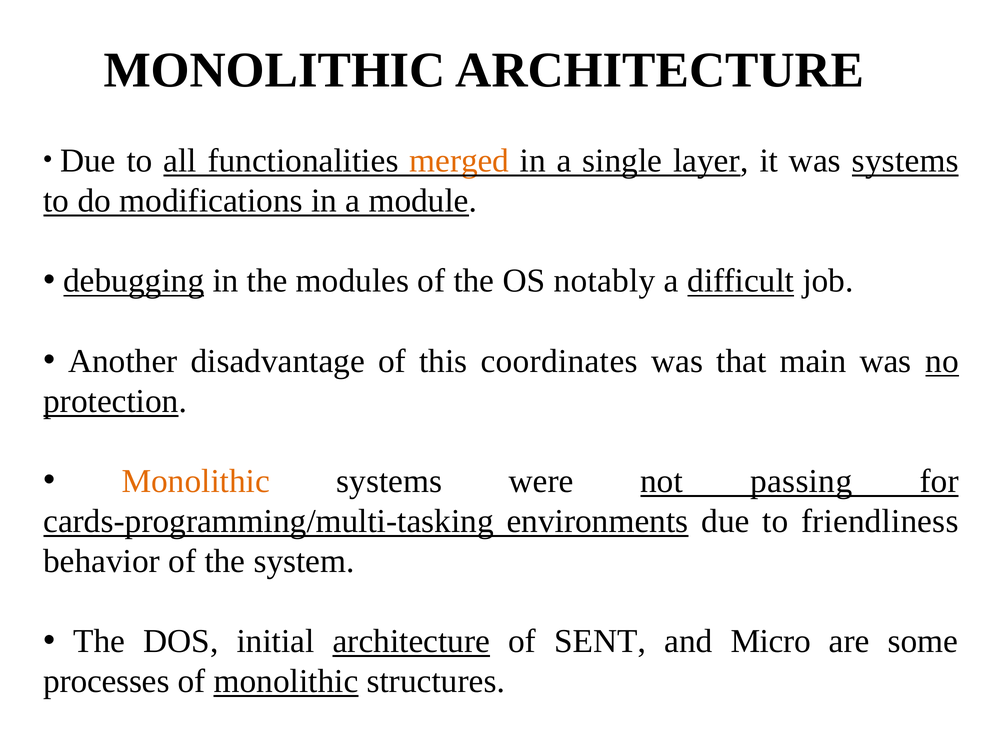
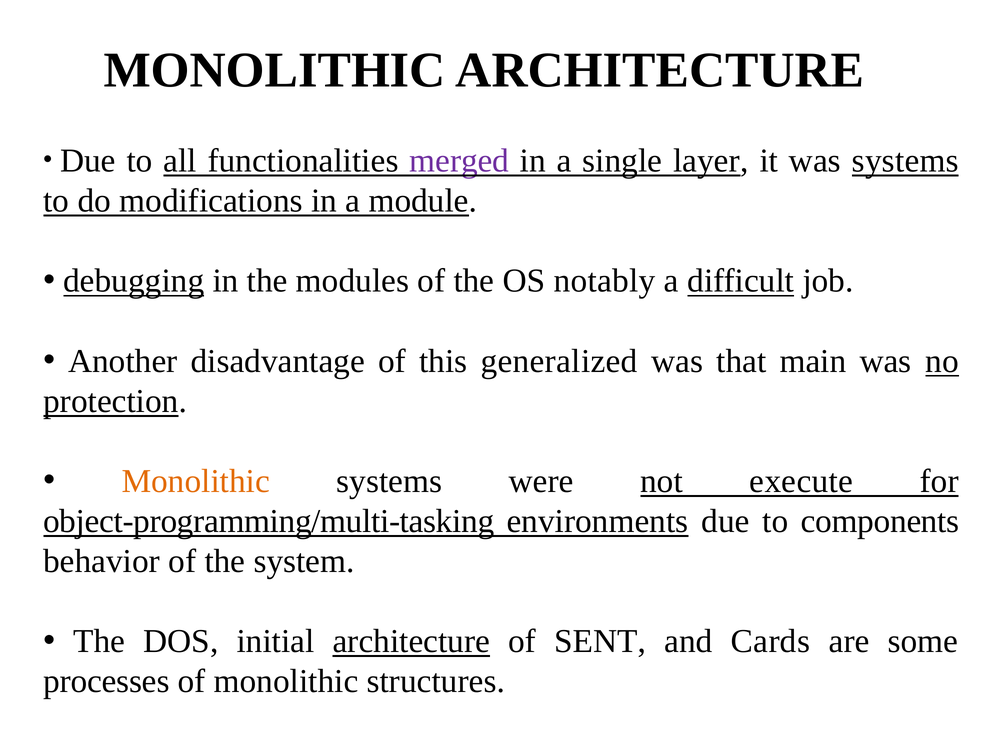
merged colour: orange -> purple (459, 161)
coordinates: coordinates -> generalized (559, 361)
passing: passing -> execute (801, 482)
cards-programming/multi-tasking: cards-programming/multi-tasking -> object-programming/multi-tasking (269, 522)
friendliness: friendliness -> components (880, 522)
Micro: Micro -> Cards (770, 642)
monolithic underline: present -> none (286, 682)
